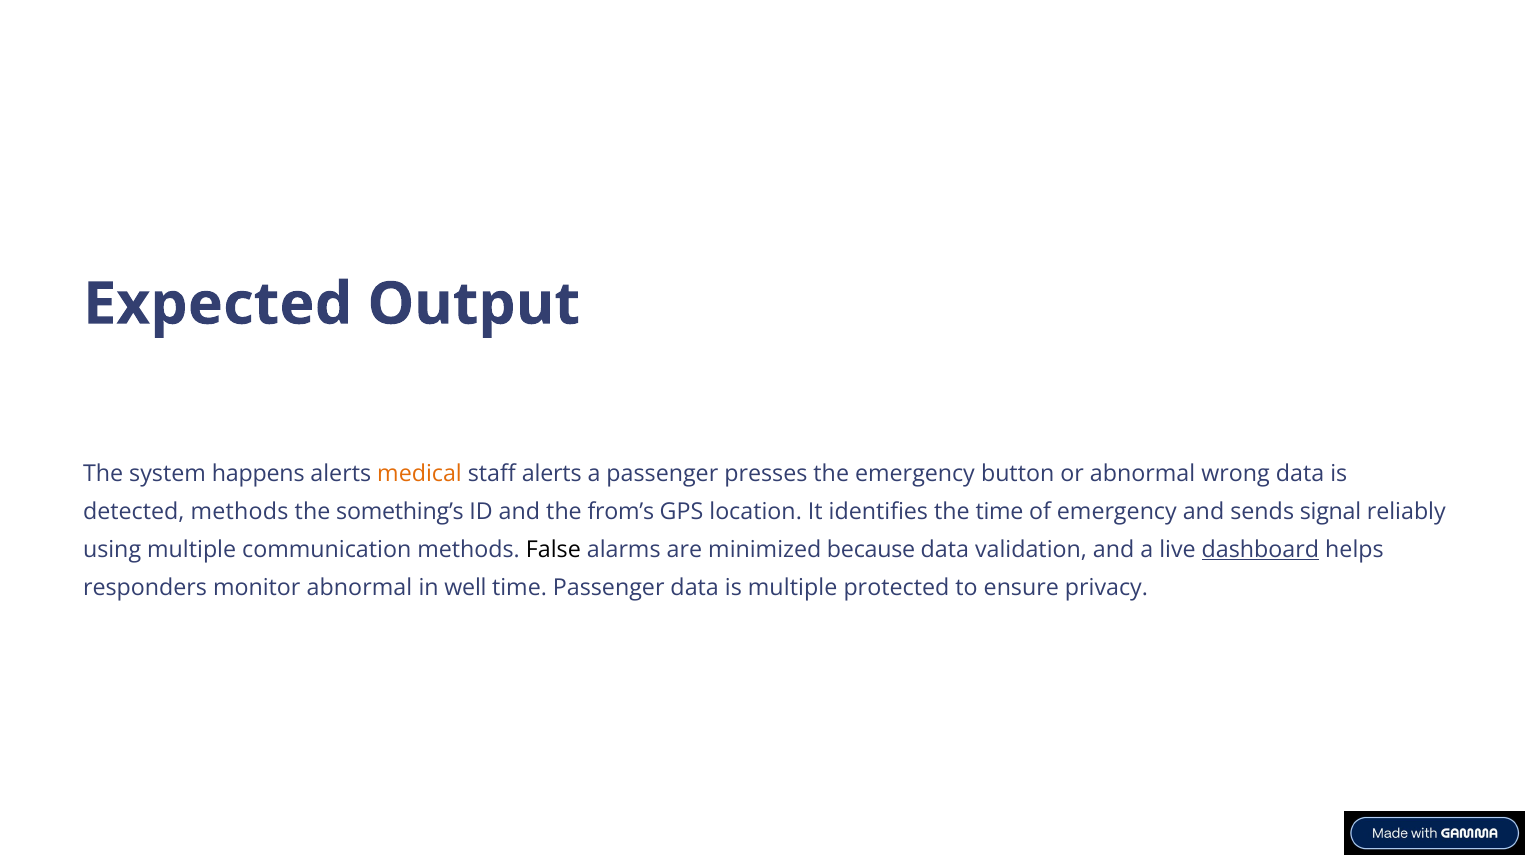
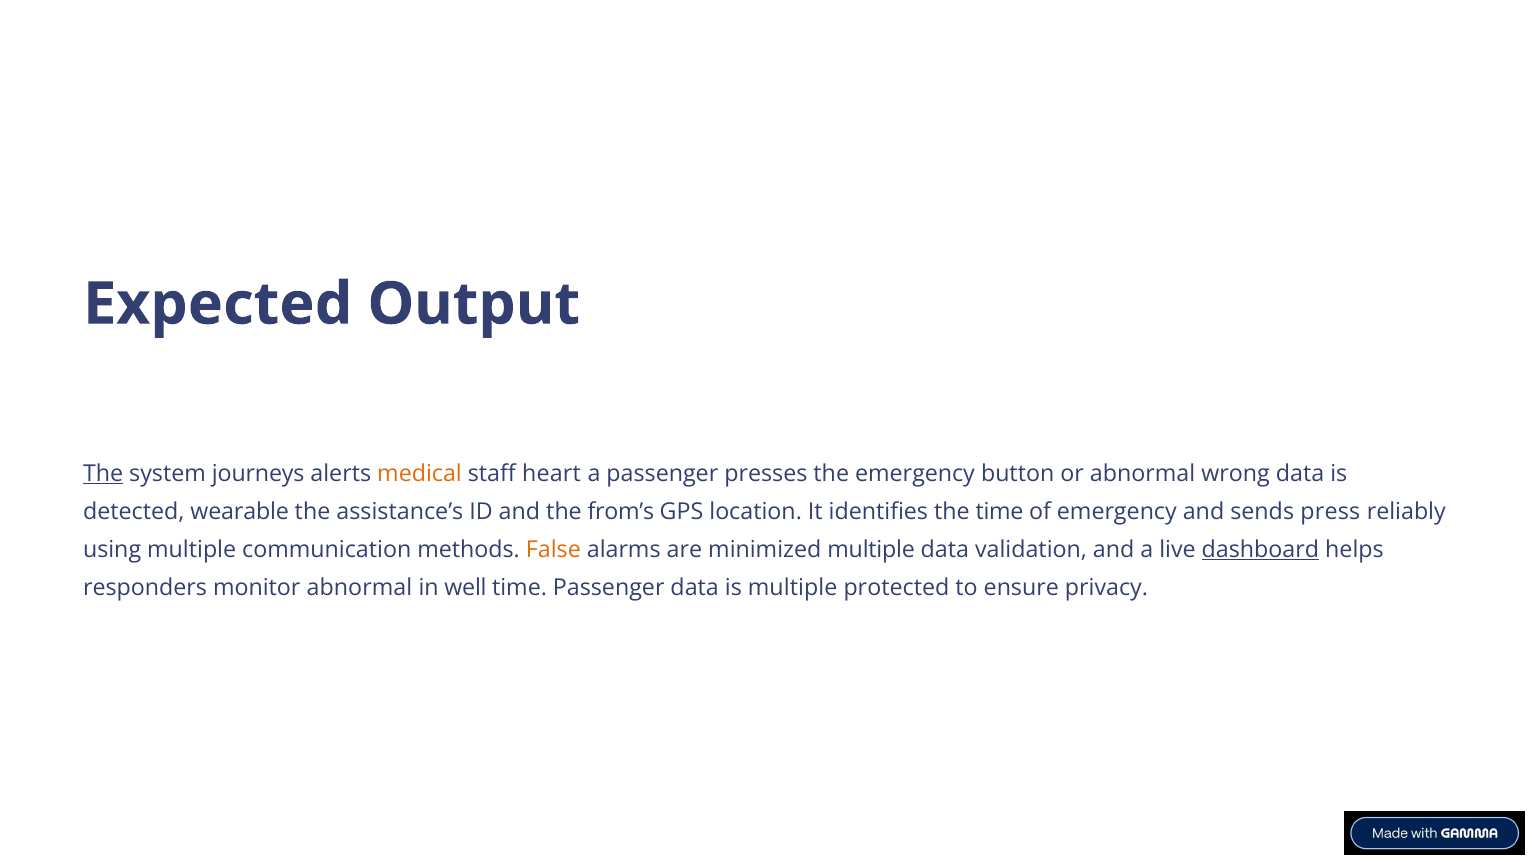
The underline: none -> present (103, 474)
happens: happens -> journeys (258, 474)
staff alerts: alerts -> heart (552, 474)
detected methods: methods -> wearable (240, 512)
something’s: something’s -> assistance’s (400, 512)
signal: signal -> press (1330, 512)
False colour: black -> orange (553, 549)
minimized because: because -> multiple (871, 549)
